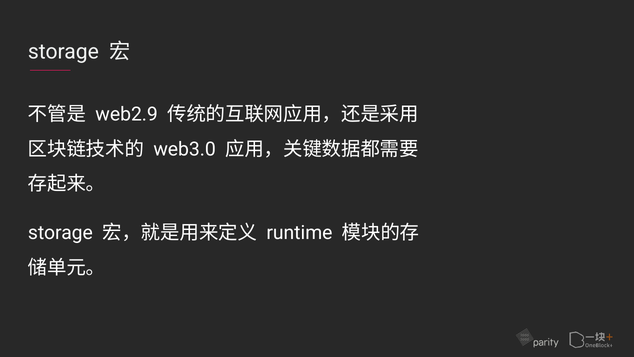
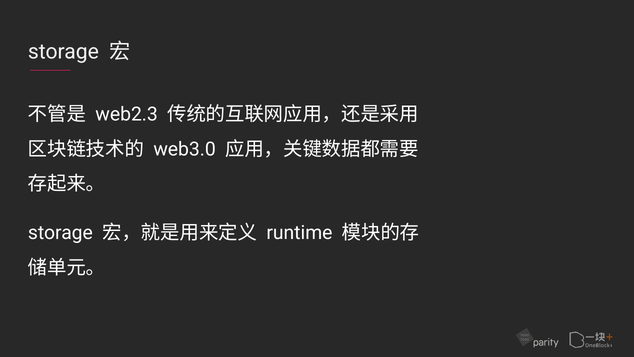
web2.9: web2.9 -> web2.3 (127, 114)
